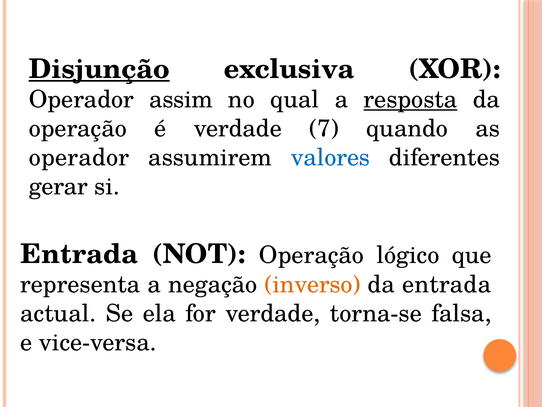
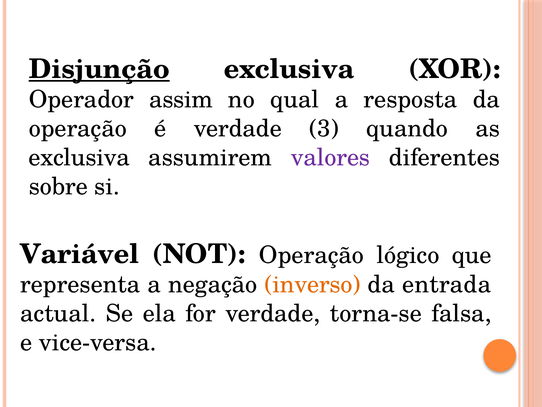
resposta underline: present -> none (410, 99)
7: 7 -> 3 (324, 128)
operador: operador -> exclusiva (79, 157)
valores colour: blue -> purple (330, 157)
gerar: gerar -> sobre (58, 186)
Entrada: Entrada -> Variável (80, 254)
